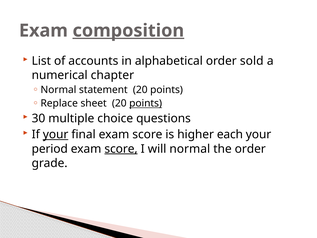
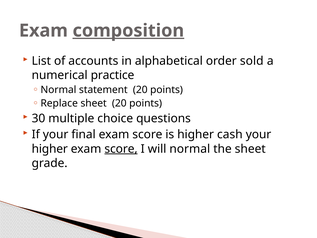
chapter: chapter -> practice (112, 75)
points underline: present -> none (146, 103)
your underline: present -> none (56, 134)
each: each -> cash (230, 134)
period: period -> higher (50, 149)
the order: order -> sheet (250, 149)
